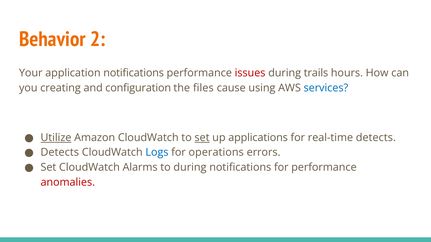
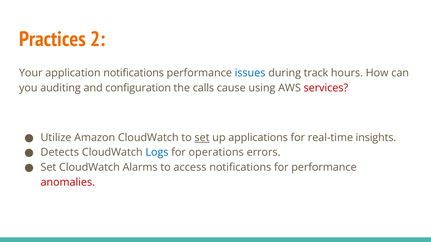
Behavior: Behavior -> Practices (52, 39)
issues colour: red -> blue (250, 73)
trails: trails -> track (316, 73)
creating: creating -> auditing (61, 88)
files: files -> calls (203, 88)
services colour: blue -> red (326, 88)
Utilize underline: present -> none (56, 138)
real-time detects: detects -> insights (376, 138)
to during: during -> access (190, 168)
